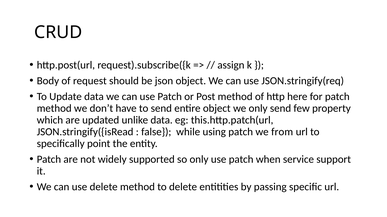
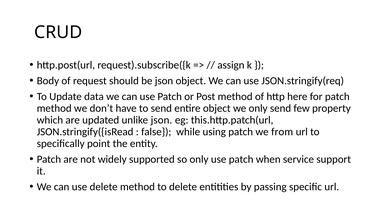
unlike data: data -> json (161, 120)
